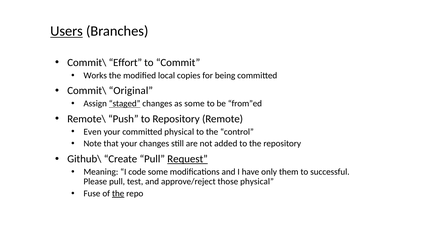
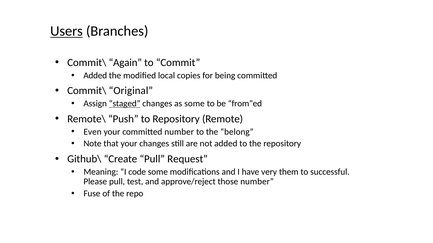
Effort: Effort -> Again (125, 63)
Works: Works -> Added (95, 76)
committed physical: physical -> number (179, 132)
control: control -> belong (237, 132)
Request underline: present -> none (188, 159)
only: only -> very (269, 172)
those physical: physical -> number (257, 182)
the underline: present -> none (118, 194)
